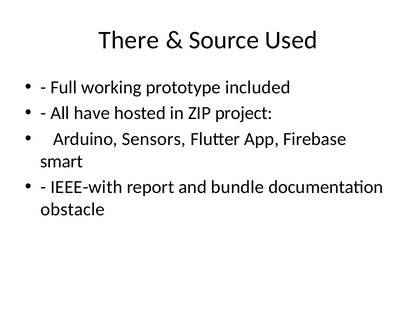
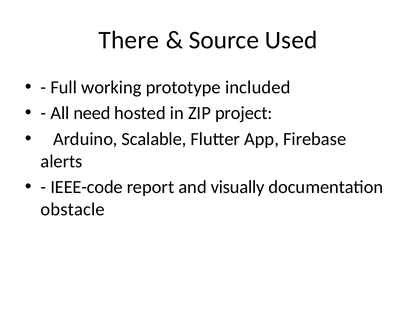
have: have -> need (92, 113)
Sensors: Sensors -> Scalable (154, 139)
smart: smart -> alerts (62, 161)
IEEE-with: IEEE-with -> IEEE-code (87, 187)
bundle: bundle -> visually (238, 187)
